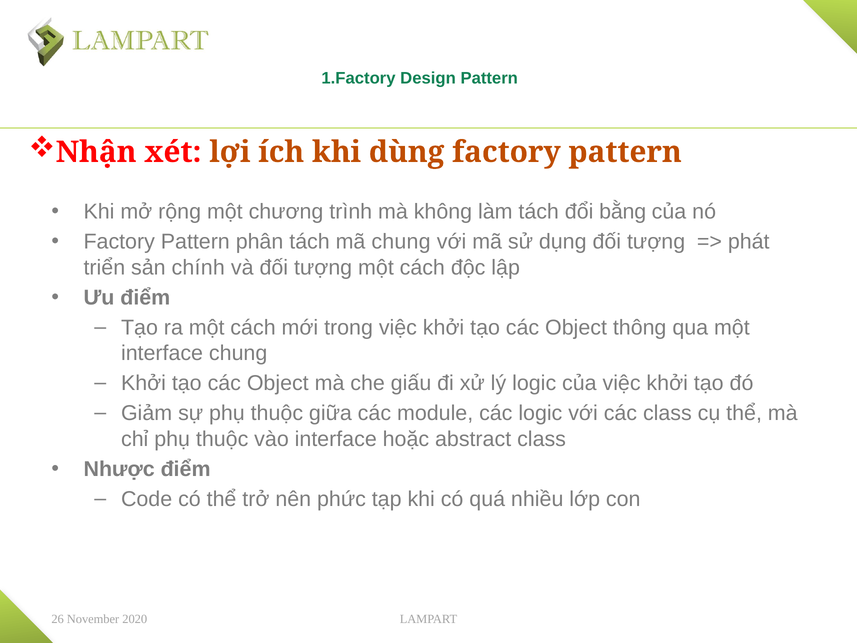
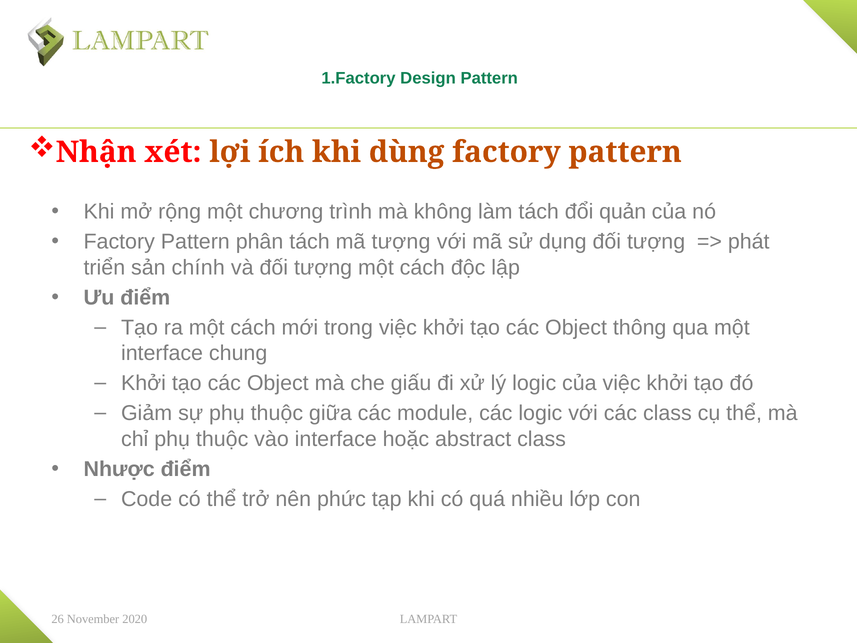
bằng: bằng -> quản (623, 212)
mã chung: chung -> tượng (401, 242)
